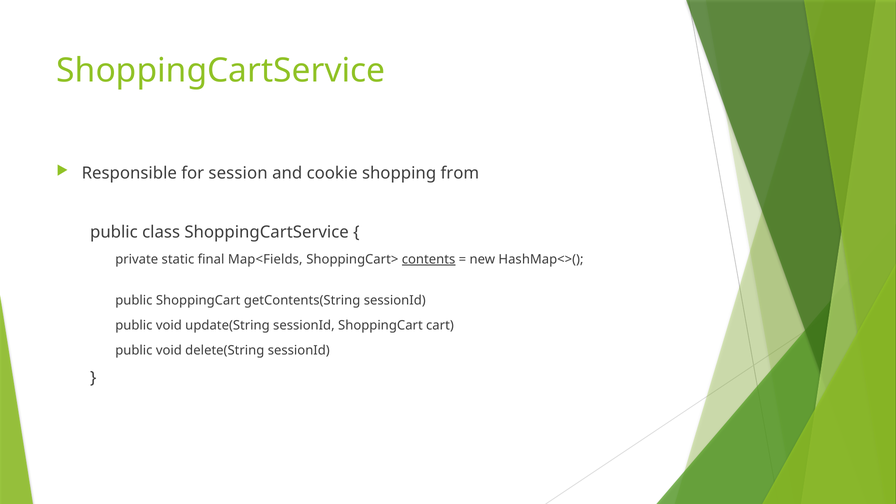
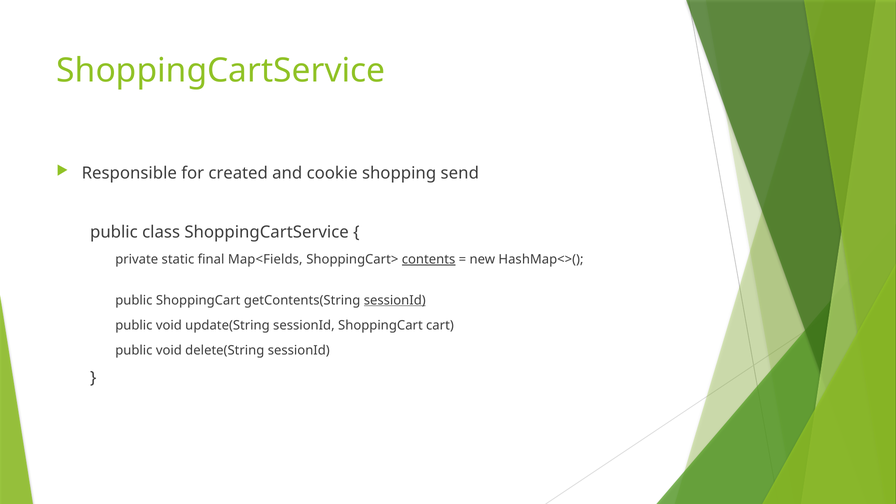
session: session -> created (238, 173)
from: from -> send (460, 173)
sessionId underline: none -> present (395, 300)
